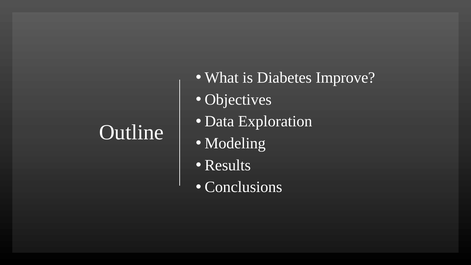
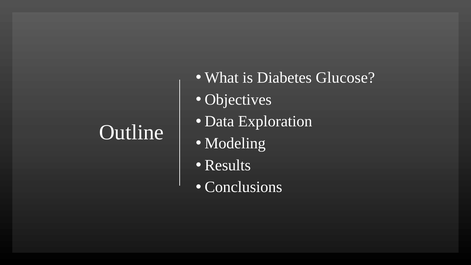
Improve: Improve -> Glucose (345, 78)
